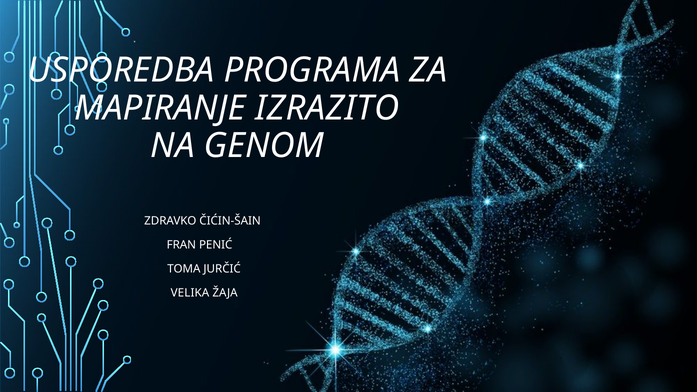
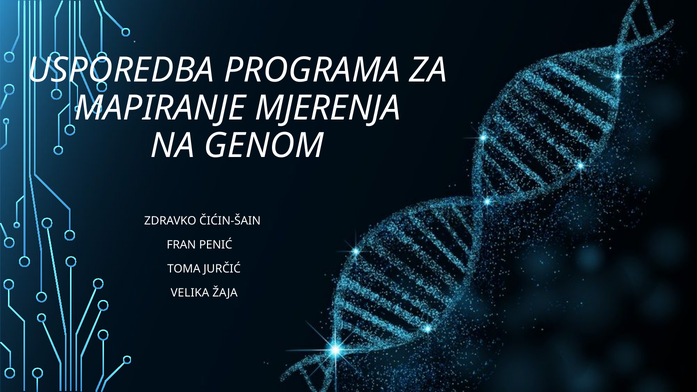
IZRAZITO: IZRAZITO -> MJERENJA (328, 108)
